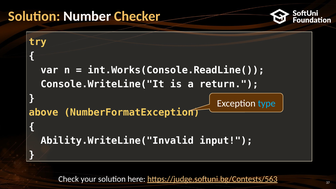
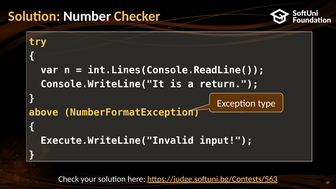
int.Works(Console.ReadLine(: int.Works(Console.ReadLine( -> int.Lines(Console.ReadLine( (176, 70)
type colour: light blue -> white (267, 103)
Ability.WriteLine("Invalid: Ability.WriteLine("Invalid -> Execute.WriteLine("Invalid (117, 141)
